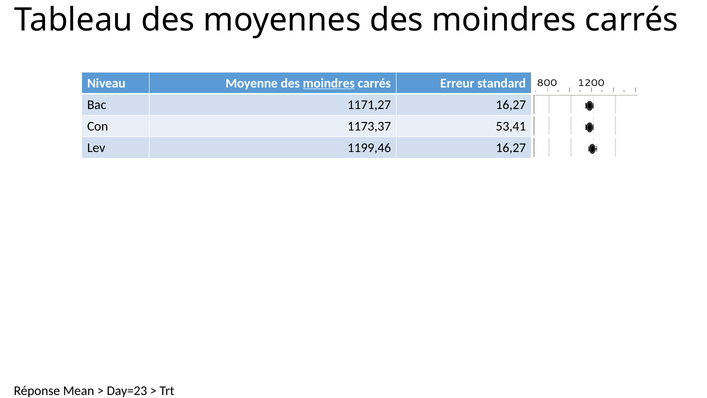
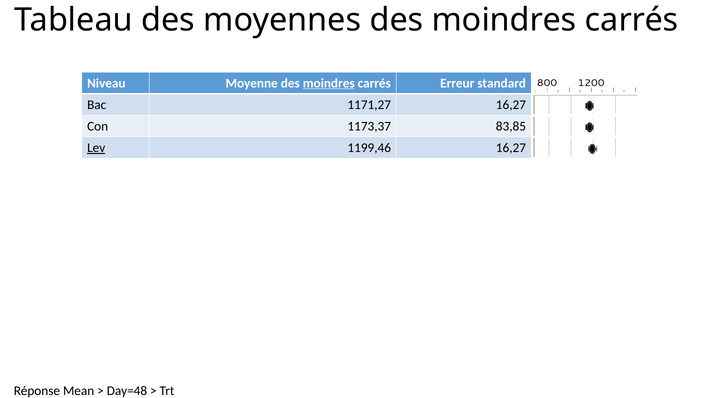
53,41: 53,41 -> 83,85 (511, 126)
Lev underline: none -> present (96, 148)
Day=23: Day=23 -> Day=48 (127, 390)
